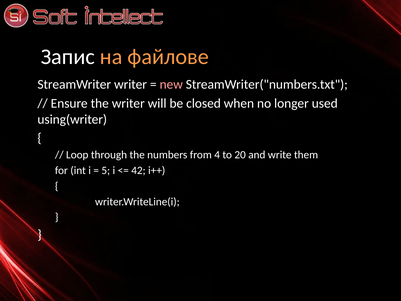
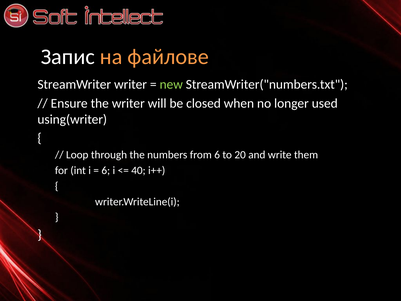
new colour: pink -> light green (171, 84)
from 4: 4 -> 6 (217, 155)
5: 5 -> 6 (106, 170)
42: 42 -> 40 (138, 170)
